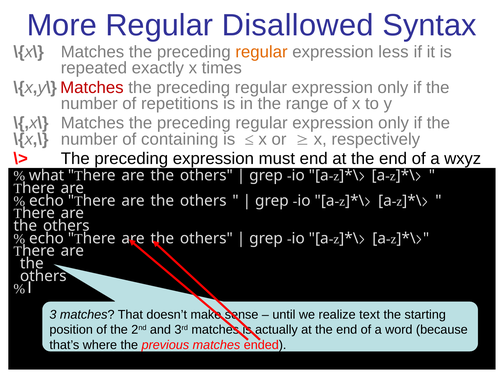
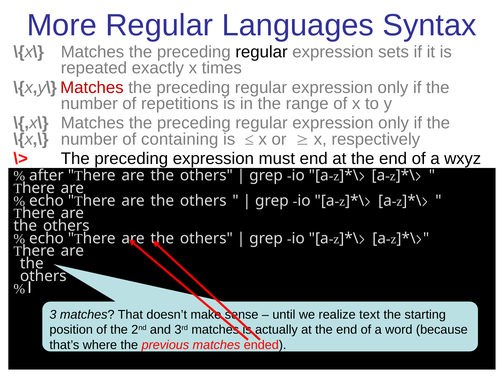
Disallowed: Disallowed -> Languages (298, 25)
regular colour: orange -> black (261, 52)
less: less -> sets (394, 52)
what: what -> after (46, 175)
